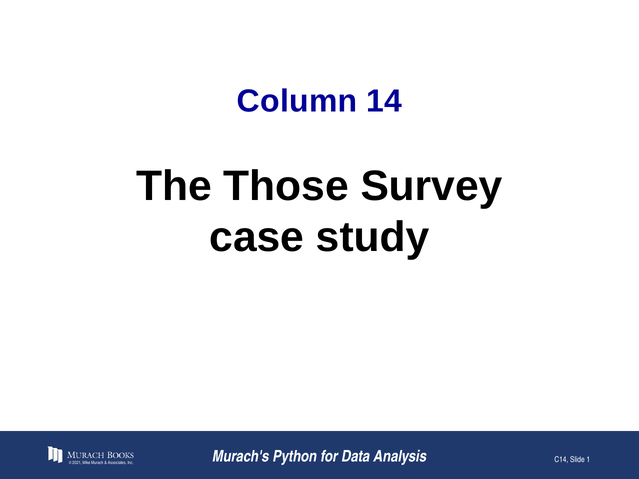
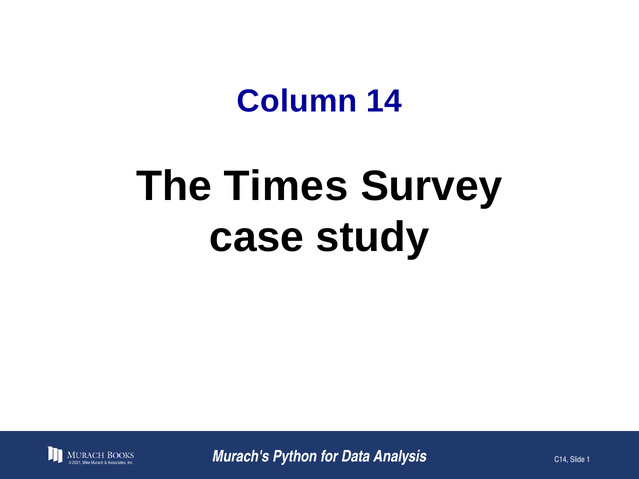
Those: Those -> Times (286, 186)
